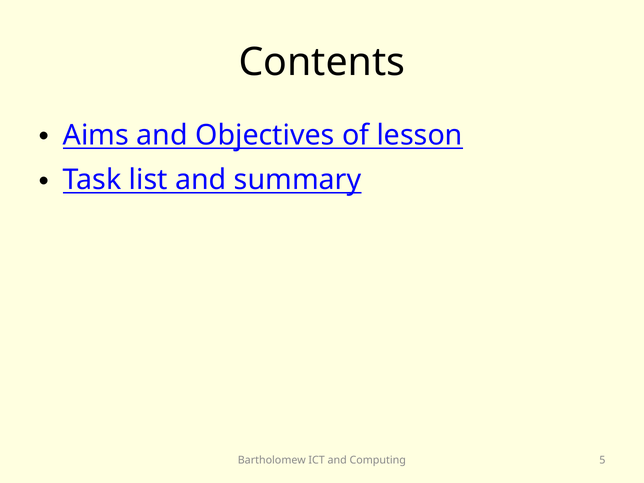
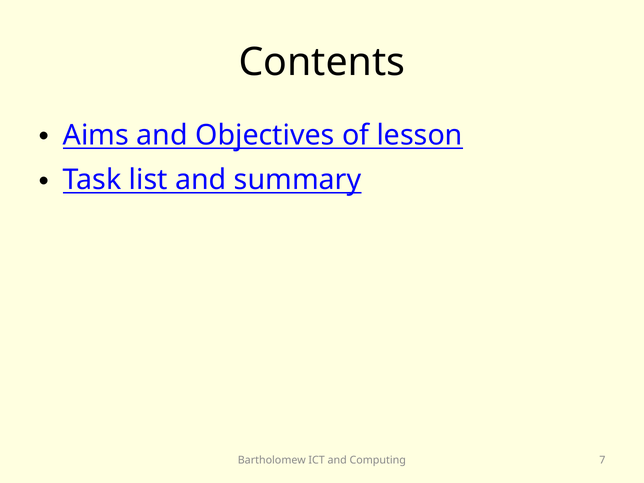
5: 5 -> 7 (602, 460)
